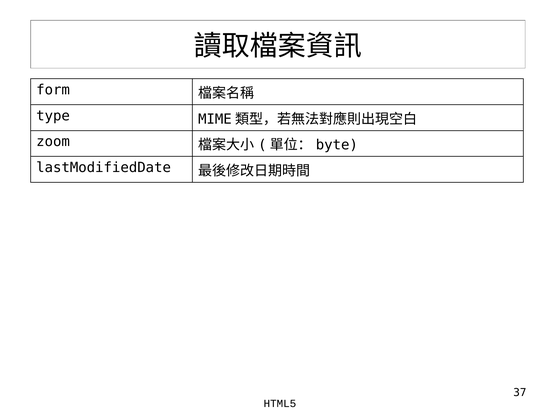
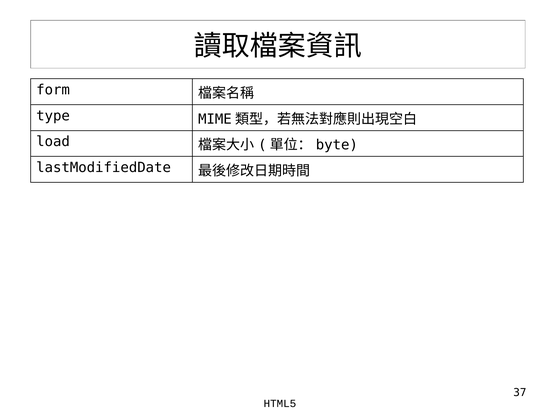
zoom: zoom -> load (53, 142)
